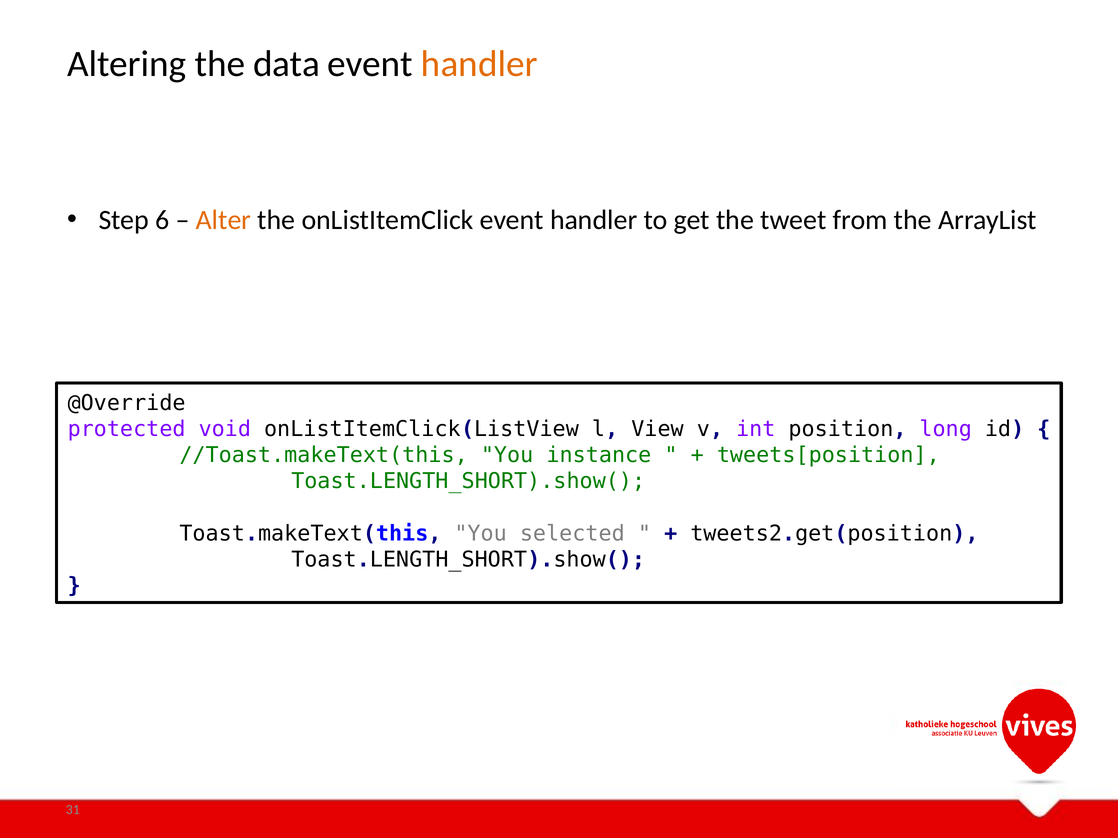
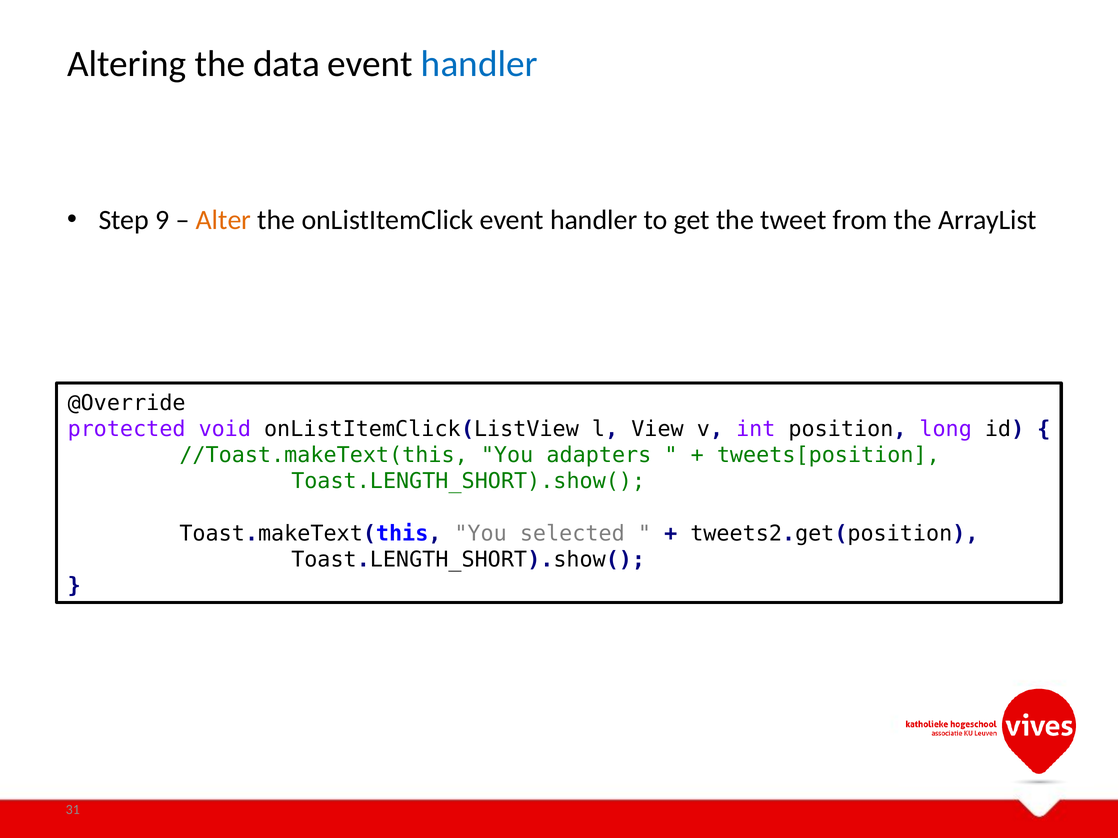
handler colour: orange -> blue (479, 64)
6: 6 -> 9 (162, 220)
instance: instance -> adapters (599, 455)
